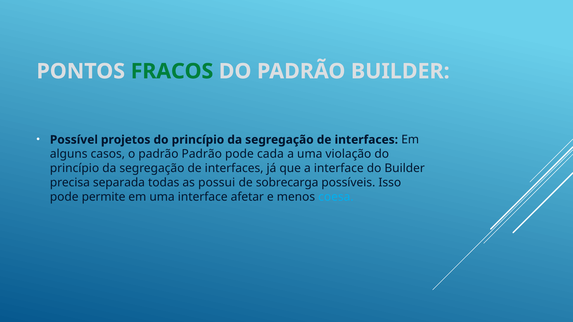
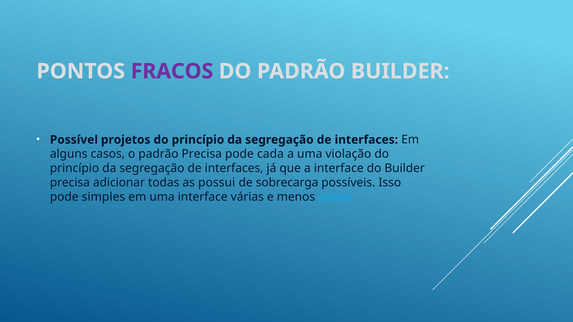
FRACOS colour: green -> purple (172, 71)
padrão Padrão: Padrão -> Precisa (202, 154)
separada: separada -> adicionar (119, 183)
permite: permite -> simples (103, 197)
afetar: afetar -> várias (247, 197)
